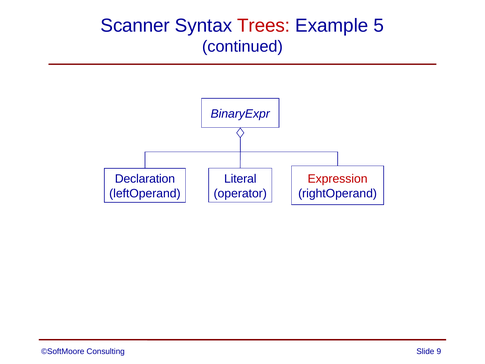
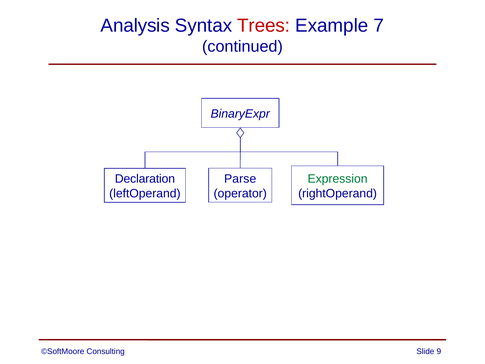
Scanner: Scanner -> Analysis (135, 26)
5: 5 -> 7 (379, 26)
Literal: Literal -> Parse (240, 179)
Expression colour: red -> green (338, 179)
